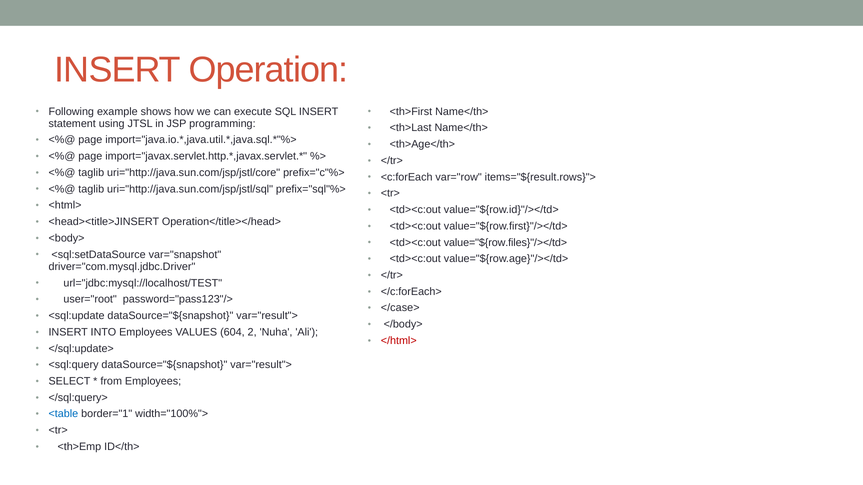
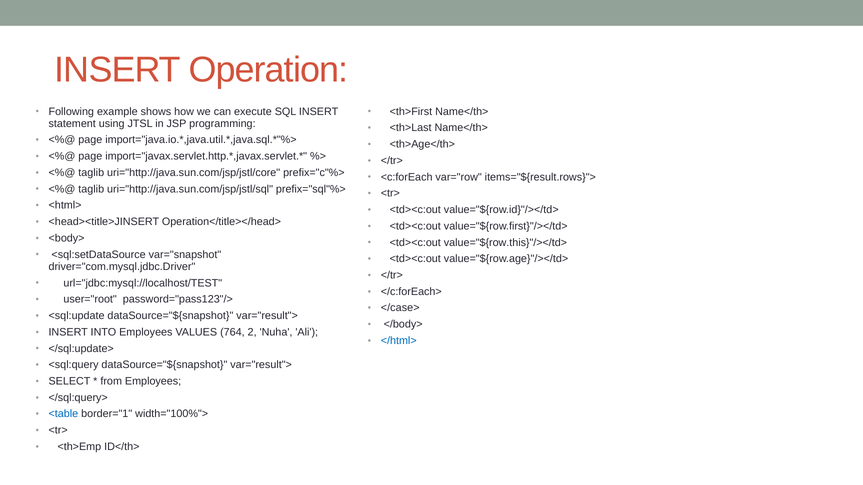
value="${row.files}"/></td>: value="${row.files}"/></td> -> value="${row.this}"/></td> (505, 243)
604: 604 -> 764 (232, 332)
</html> colour: red -> blue (399, 341)
